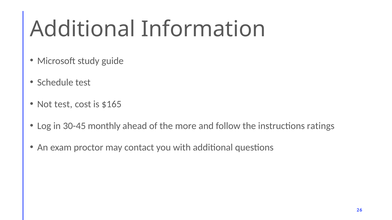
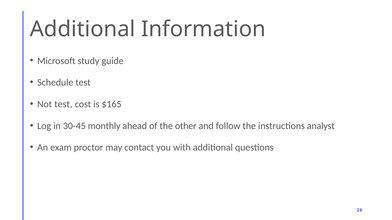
more: more -> other (186, 126)
ratings: ratings -> analyst (321, 126)
